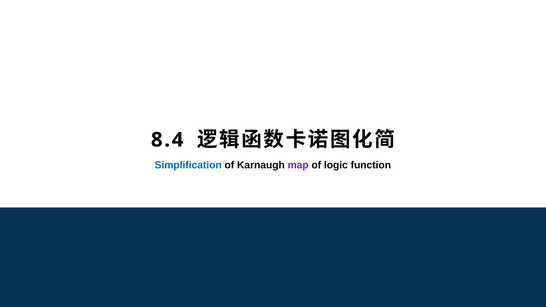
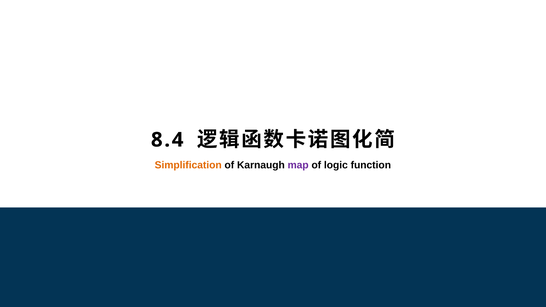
Simplification colour: blue -> orange (188, 165)
